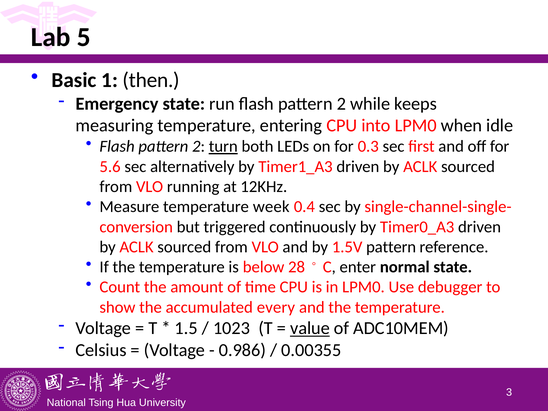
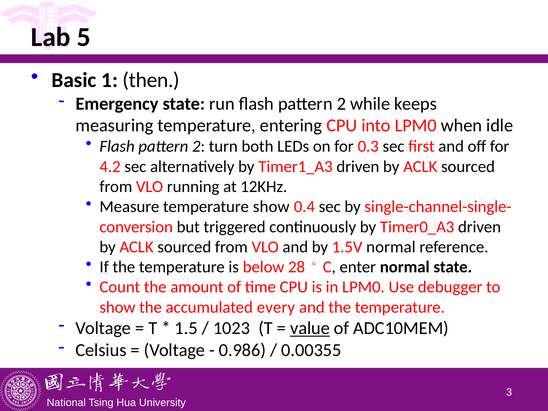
turn underline: present -> none (223, 146)
5.6: 5.6 -> 4.2 (110, 167)
temperature week: week -> show (271, 207)
1.5V pattern: pattern -> normal (391, 247)
